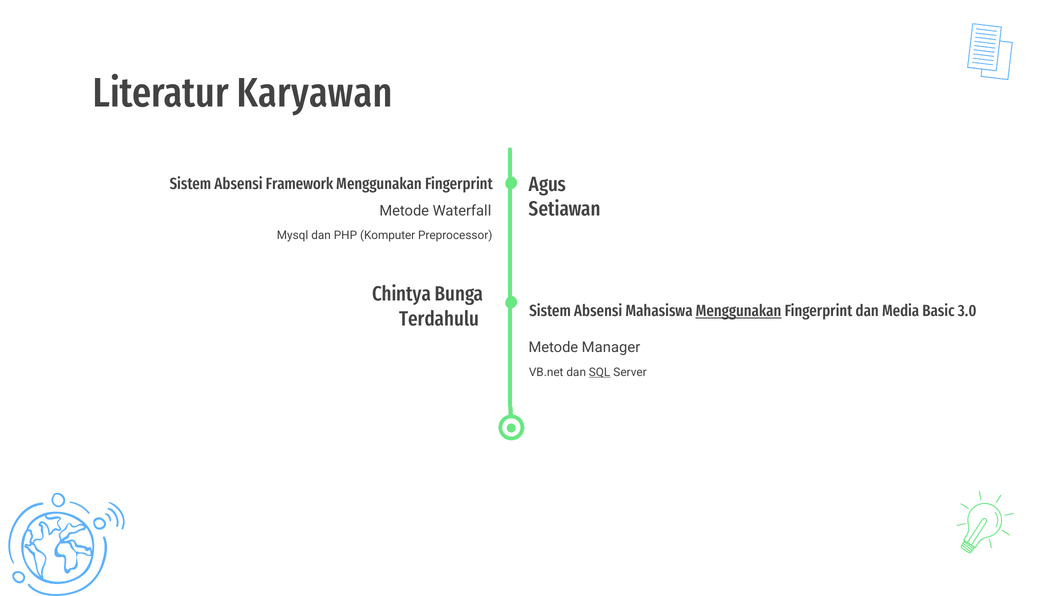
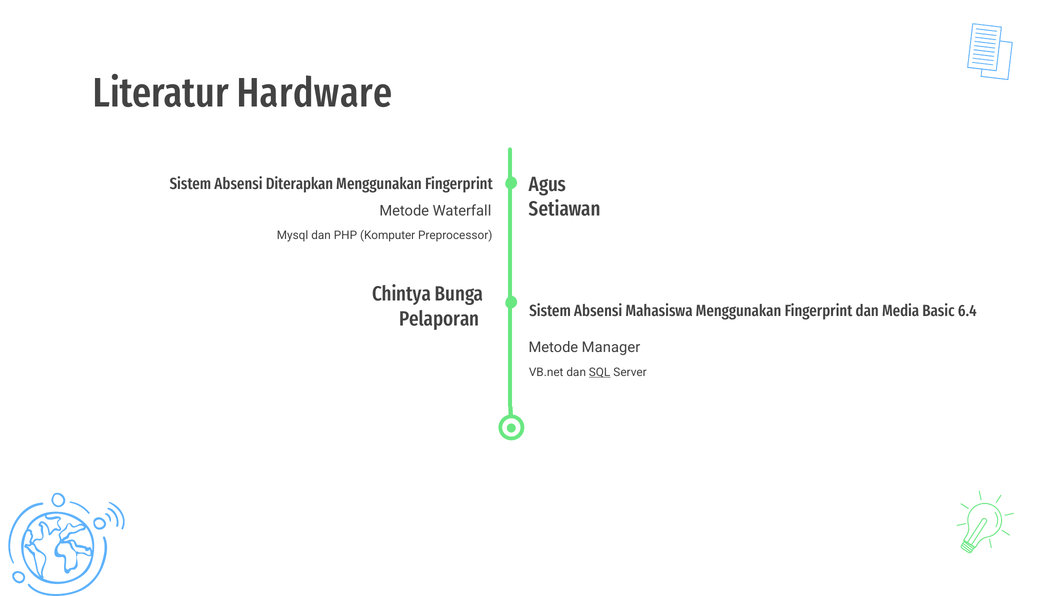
Karyawan: Karyawan -> Hardware (315, 93)
Framework: Framework -> Diterapkan (299, 184)
Menggunakan underline: present -> none (739, 311)
3.0: 3.0 -> 6.4 (967, 311)
Terdahulu: Terdahulu -> Pelaporan (439, 319)
